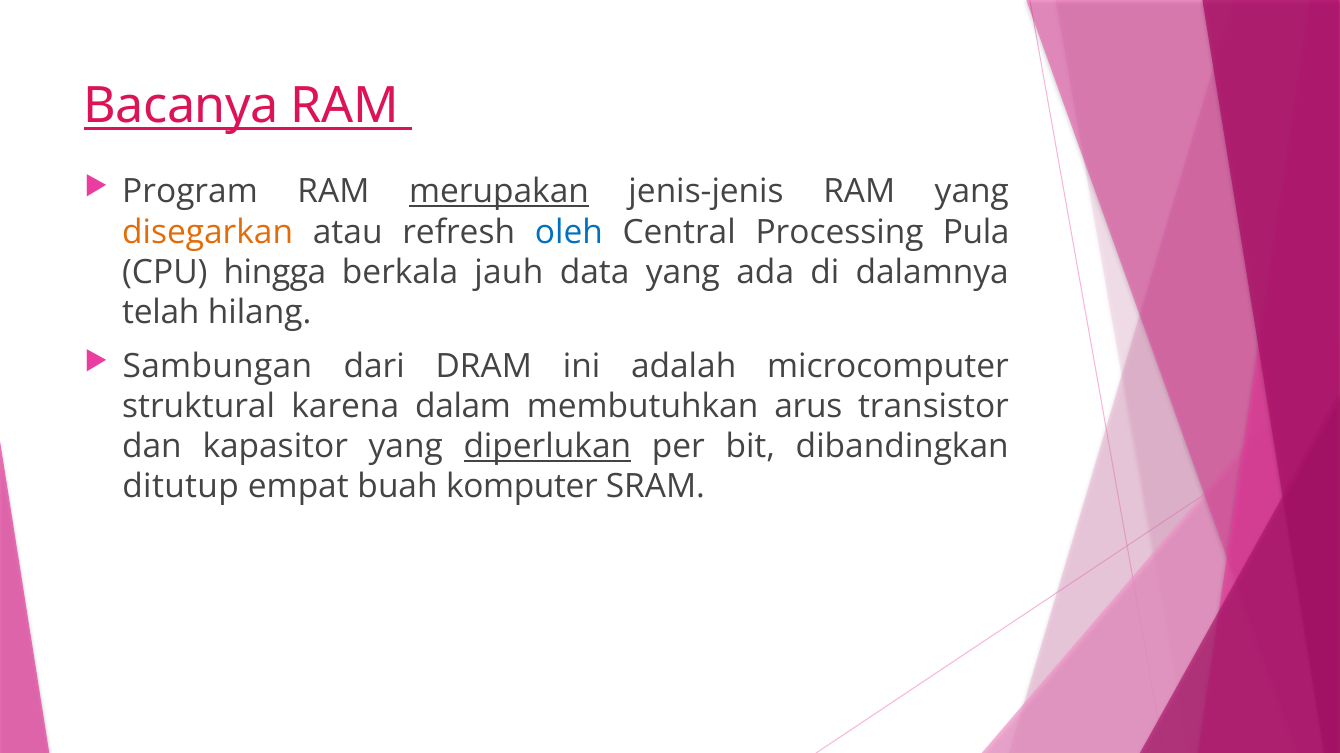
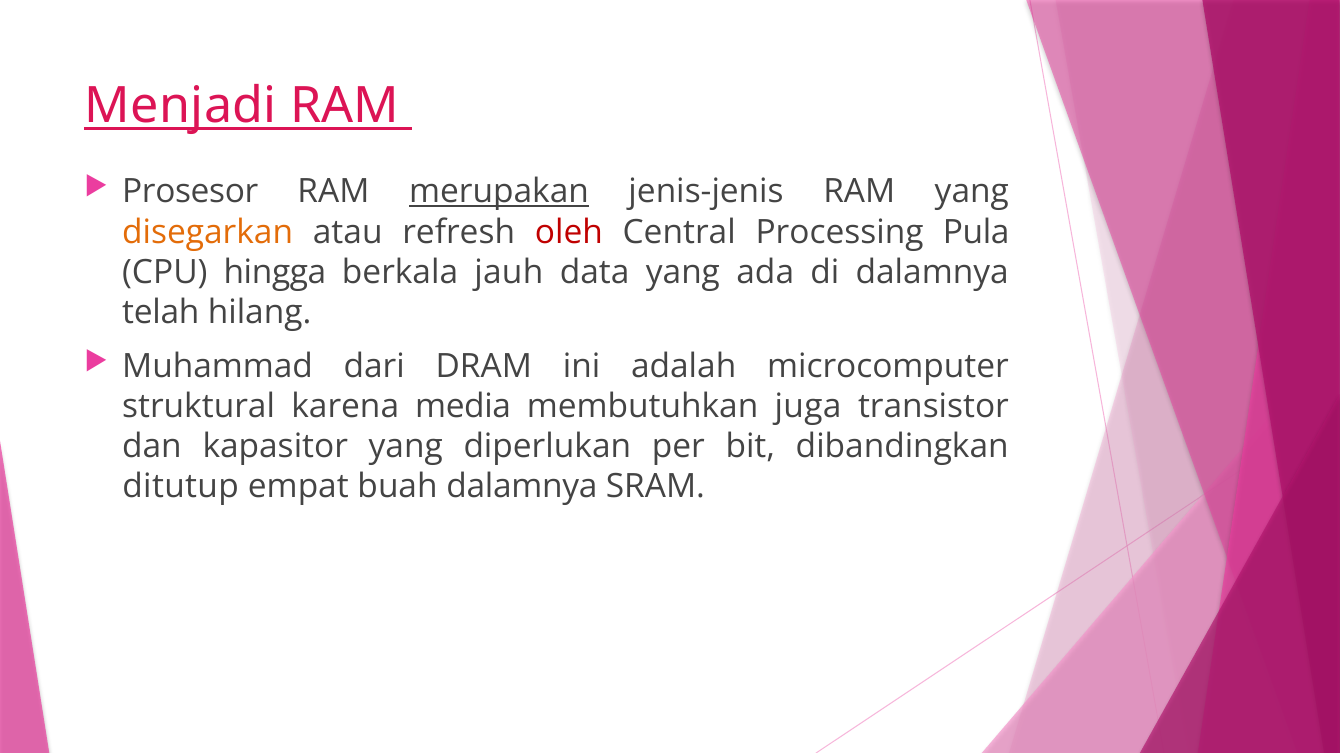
Bacanya: Bacanya -> Menjadi (181, 106)
Program: Program -> Prosesor (190, 192)
oleh colour: blue -> red (569, 232)
Sambungan: Sambungan -> Muhammad (218, 367)
dalam: dalam -> media (463, 407)
arus: arus -> juga (808, 407)
diperlukan underline: present -> none (547, 447)
buah komputer: komputer -> dalamnya (522, 487)
